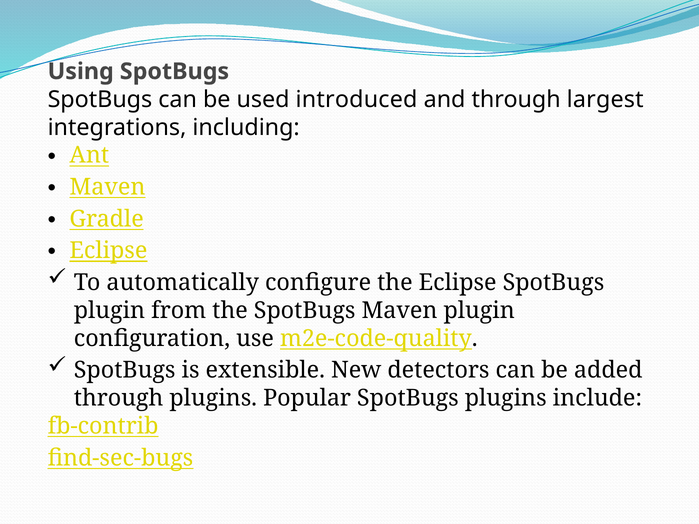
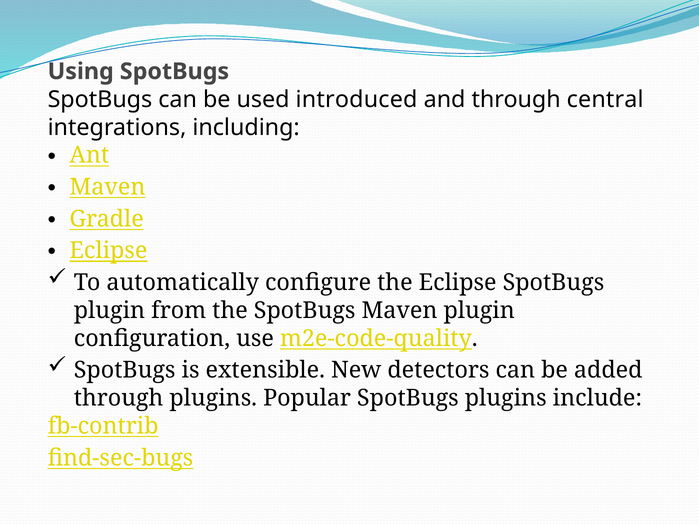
largest: largest -> central (605, 99)
